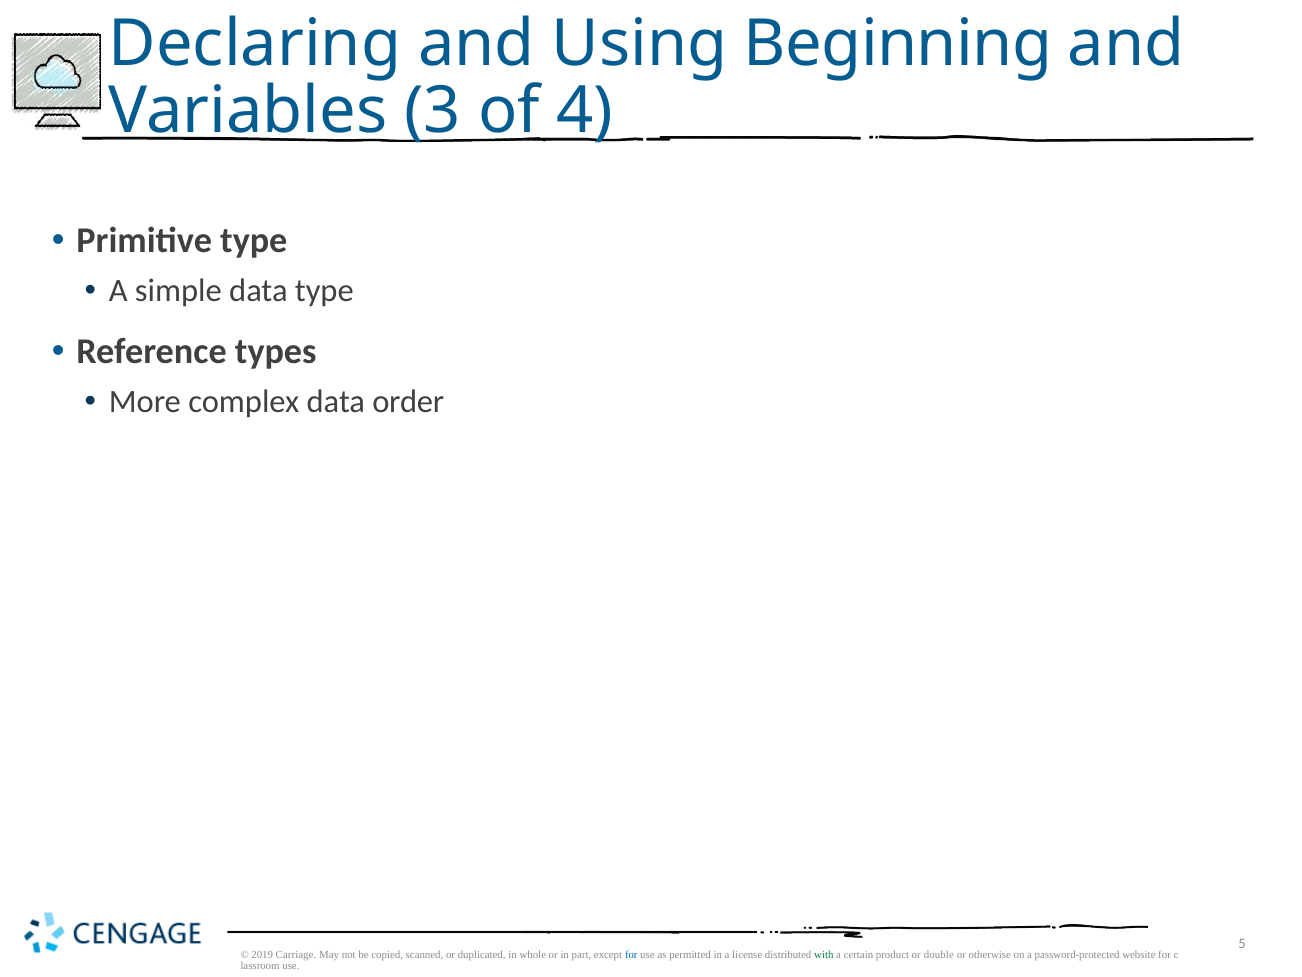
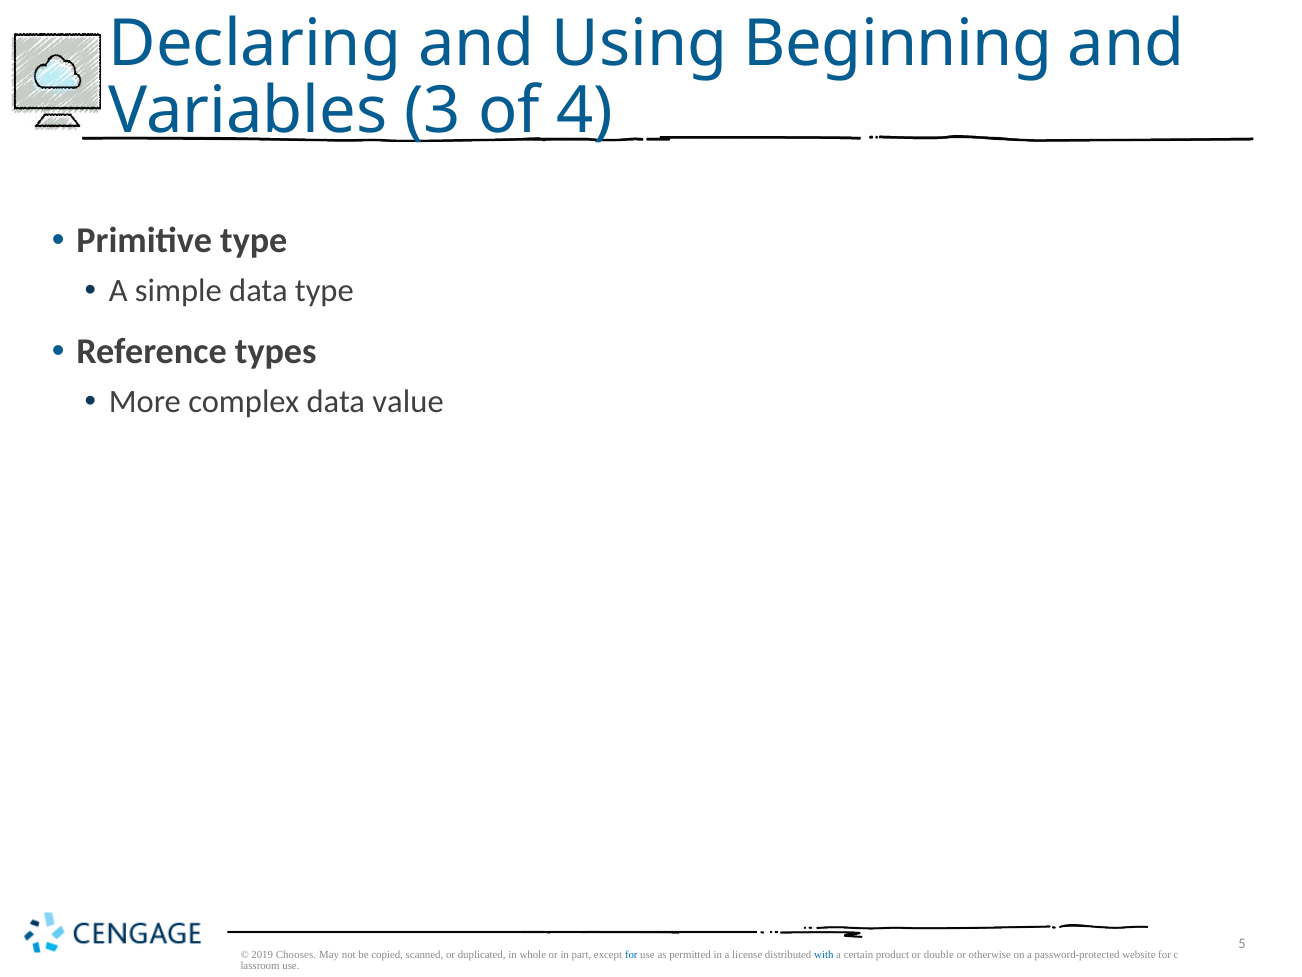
order: order -> value (408, 401)
Carriage: Carriage -> Chooses (296, 955)
with colour: green -> blue (824, 955)
